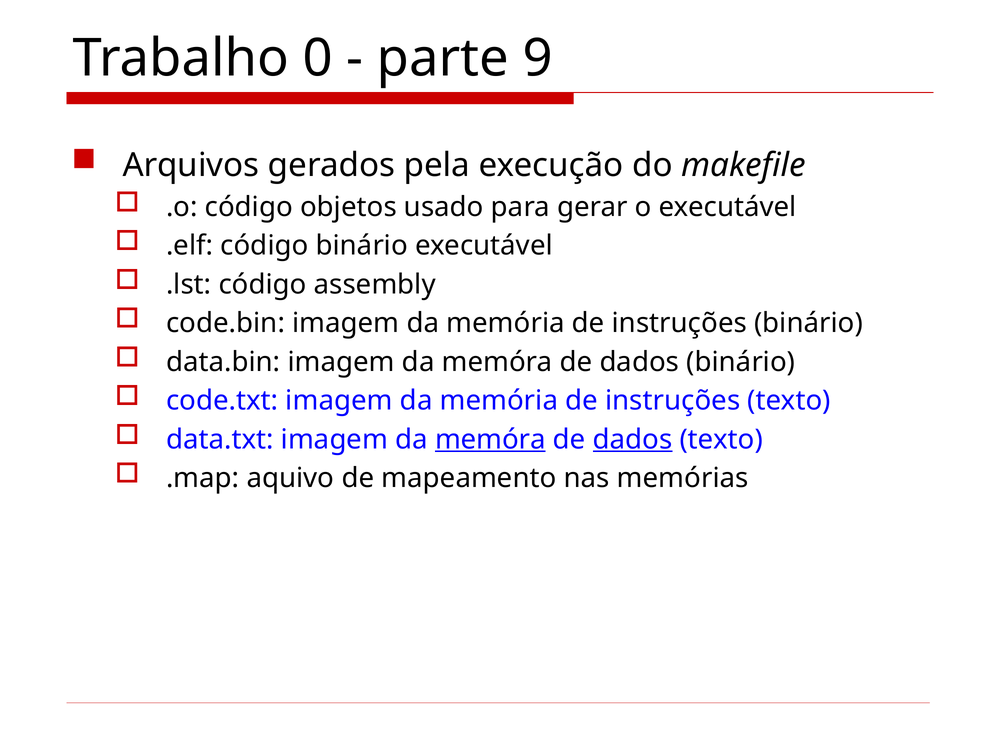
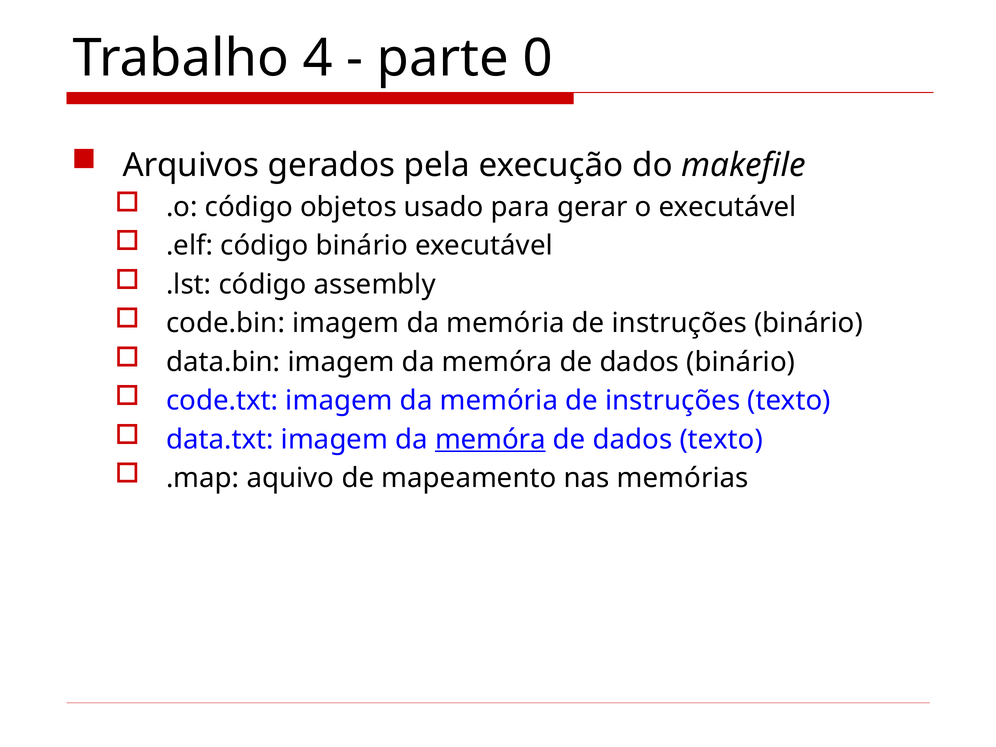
0: 0 -> 4 (318, 58)
9: 9 -> 0 (538, 58)
dados underline: present -> none (633, 439)
